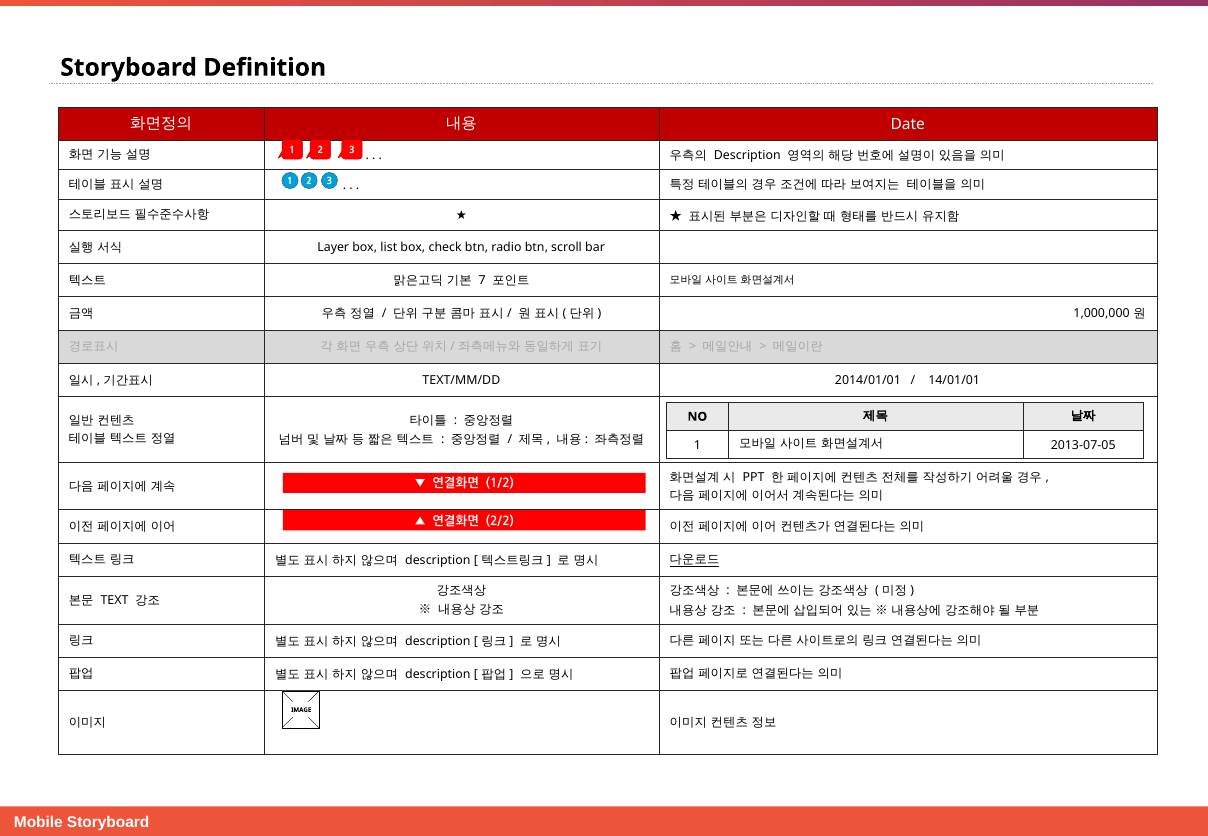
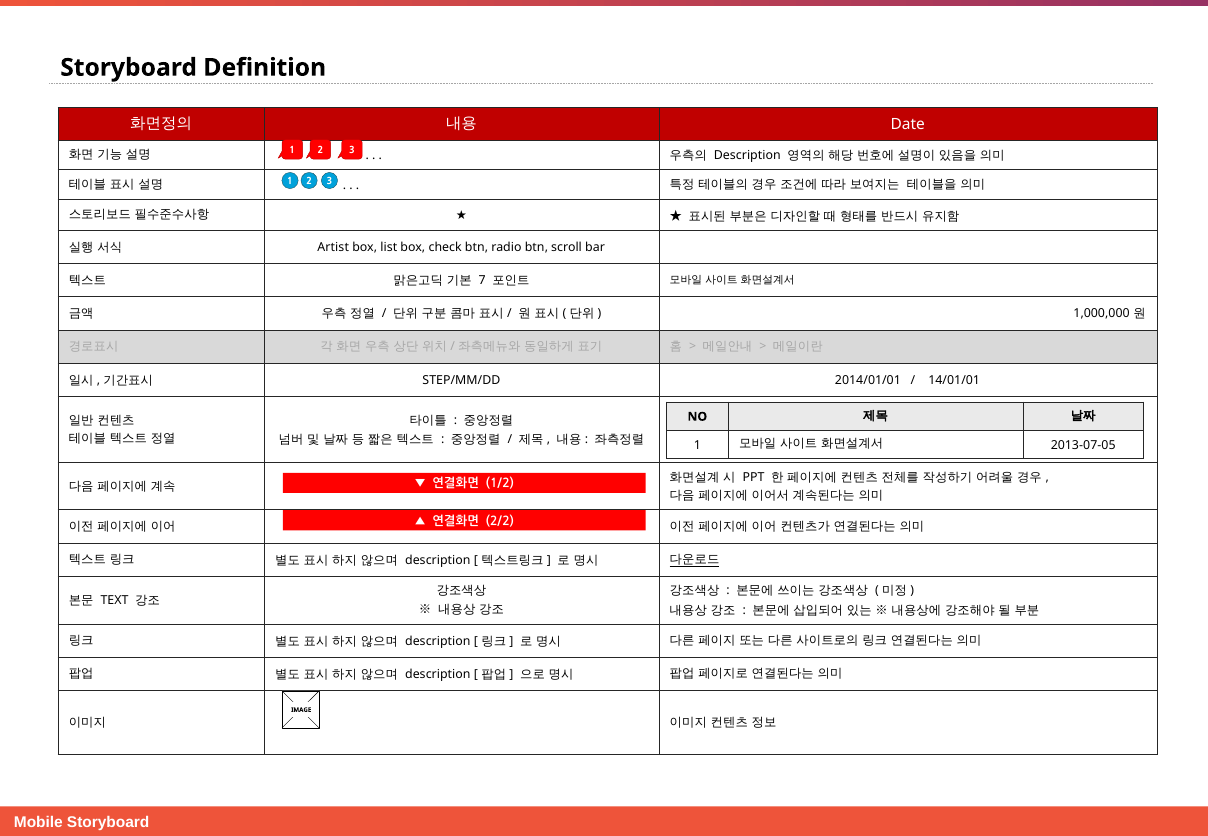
Layer: Layer -> Artist (333, 248)
TEXT/MM/DD: TEXT/MM/DD -> STEP/MM/DD (461, 380)
